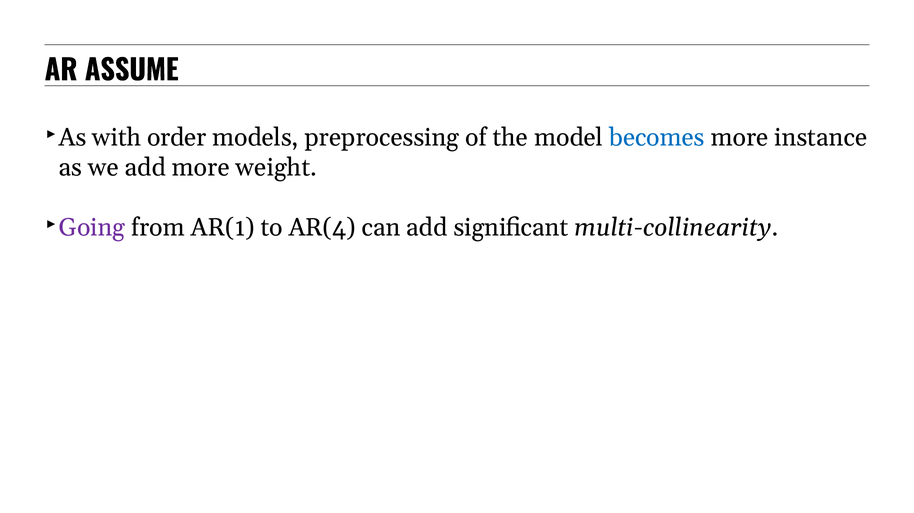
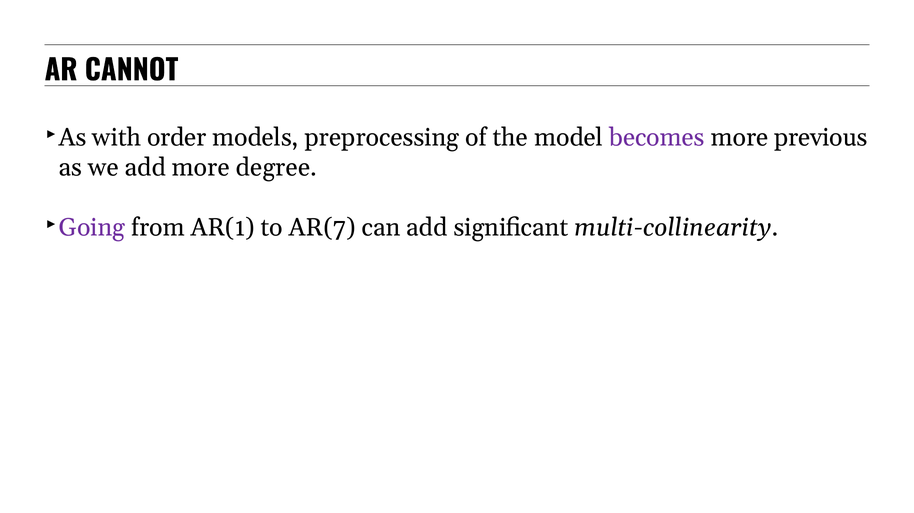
ASSUME: ASSUME -> CANNOT (132, 71)
becomes colour: blue -> purple (657, 138)
instance: instance -> previous (821, 138)
weight: weight -> degree (276, 168)
AR(4: AR(4 -> AR(7 (322, 228)
